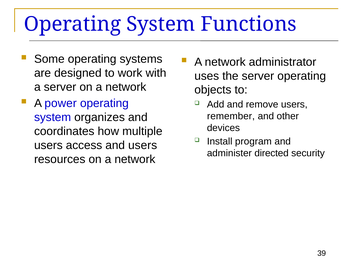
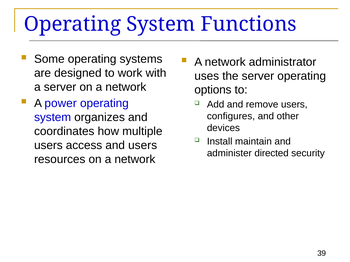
objects: objects -> options (213, 90)
remember: remember -> configures (231, 116)
program: program -> maintain (253, 142)
